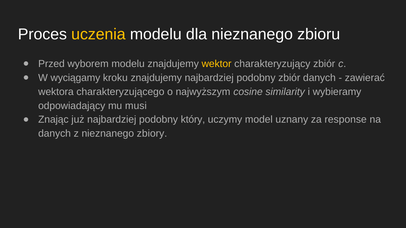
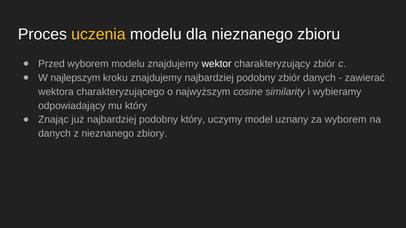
wektor colour: yellow -> white (217, 64)
wyciągamy: wyciągamy -> najlepszym (75, 78)
mu musi: musi -> który (136, 106)
za response: response -> wyborem (346, 120)
